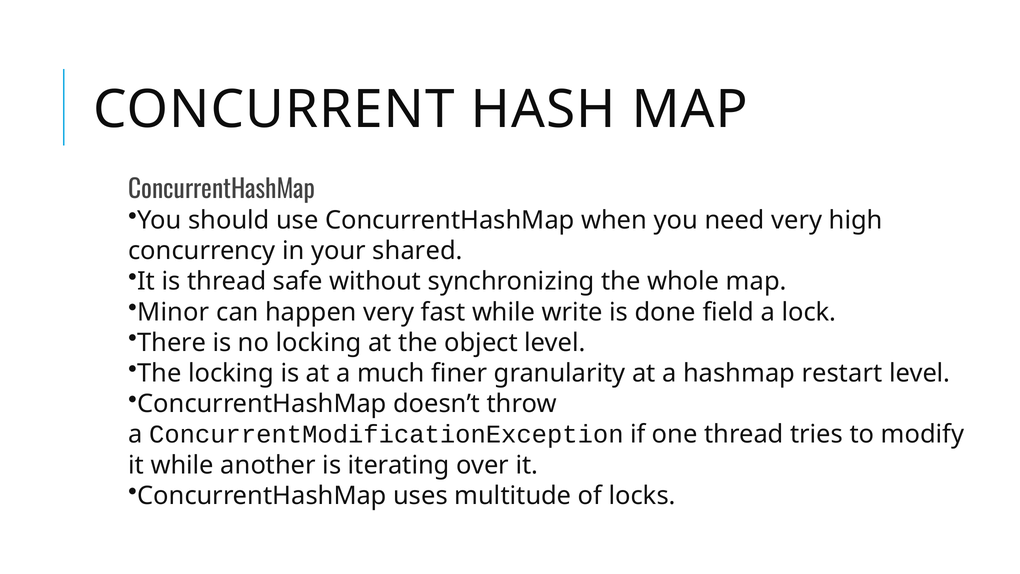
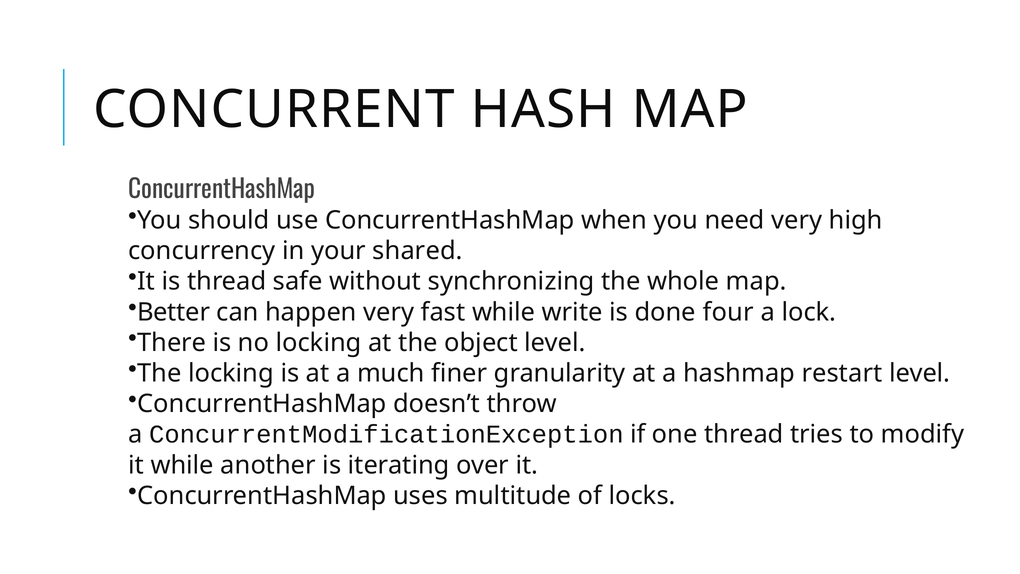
Minor: Minor -> Better (174, 312)
field: field -> four (728, 312)
